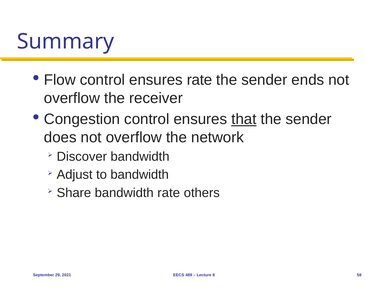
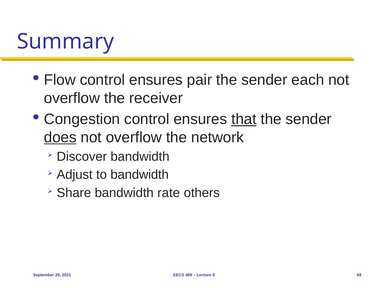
ensures rate: rate -> pair (200, 80)
ends: ends -> each (308, 80)
does underline: none -> present (60, 137)
